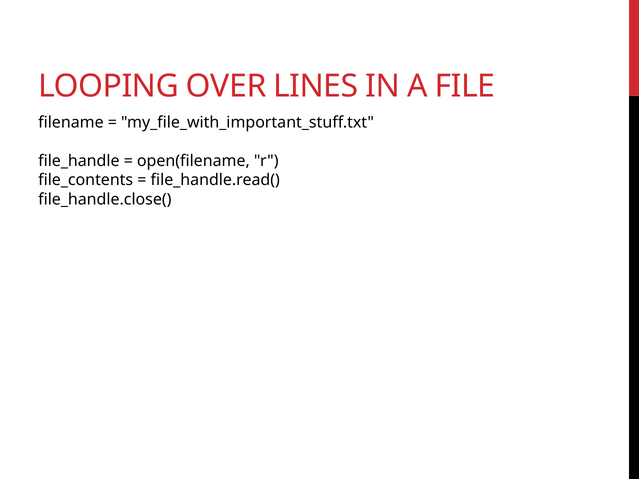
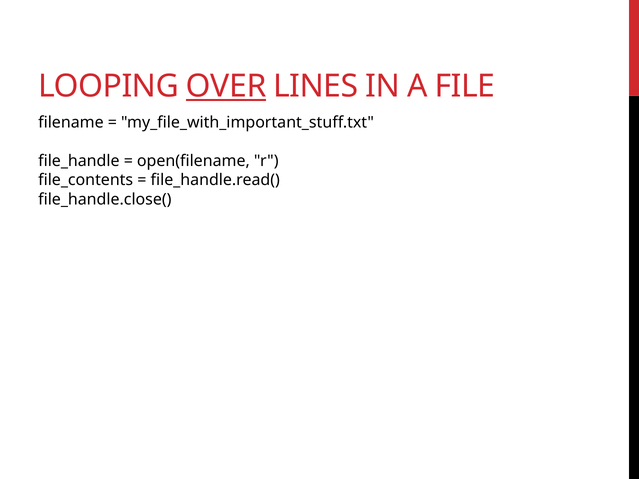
OVER underline: none -> present (226, 86)
